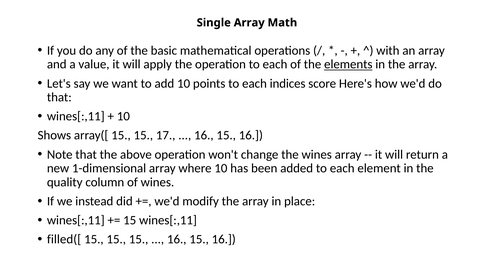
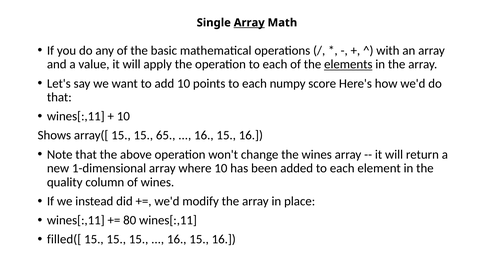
Array underline: none -> present (249, 23)
indices: indices -> numpy (288, 83)
17: 17 -> 65 (166, 135)
15: 15 -> 80 (130, 220)
